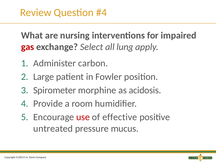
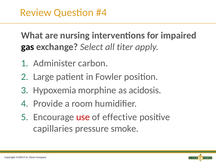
gas colour: red -> black (28, 47)
lung: lung -> titer (125, 47)
Spirometer: Spirometer -> Hypoxemia (55, 90)
untreated: untreated -> capillaries (53, 129)
mucus: mucus -> smoke (125, 129)
